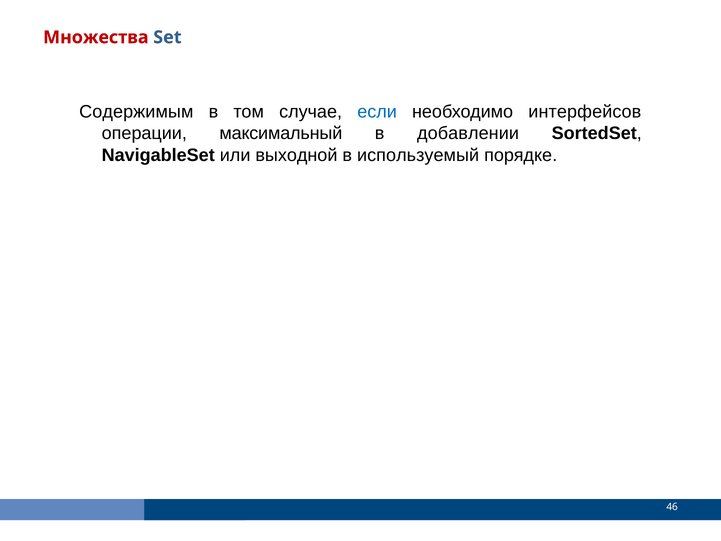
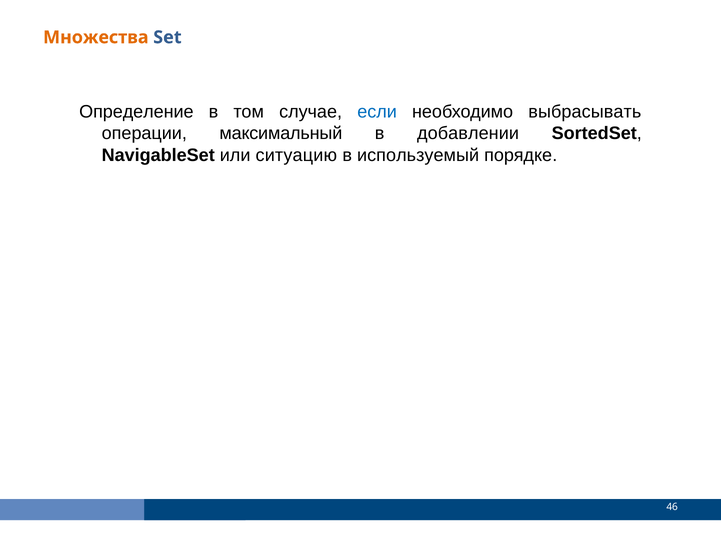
Множества colour: red -> orange (96, 37)
Содержимым: Содержимым -> Определение (136, 112)
интерфейсов: интерфейсов -> выбрасывать (585, 112)
выходной: выходной -> ситуацию (296, 155)
